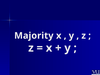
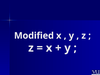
Majority: Majority -> Modified (34, 36)
